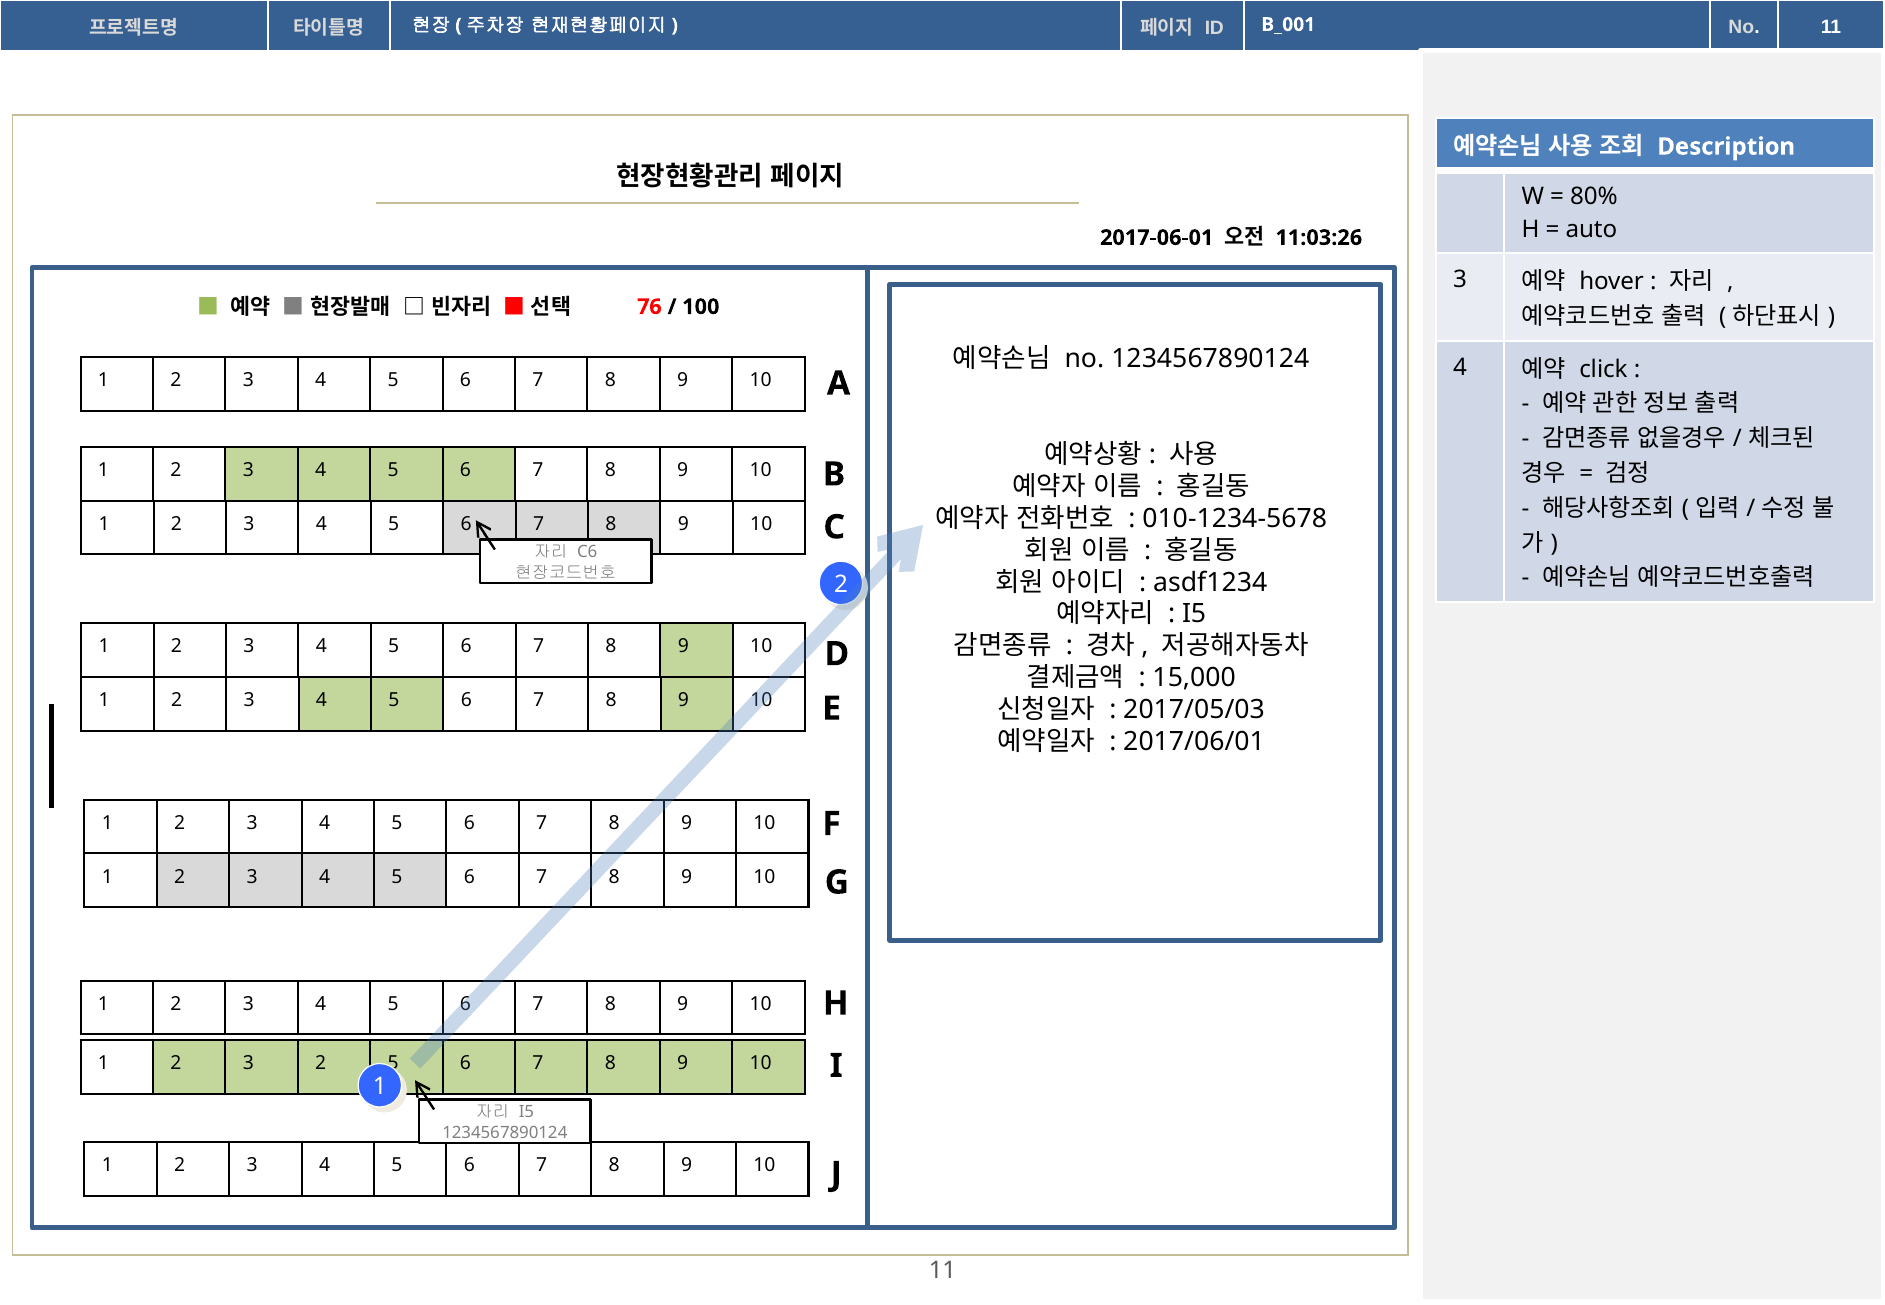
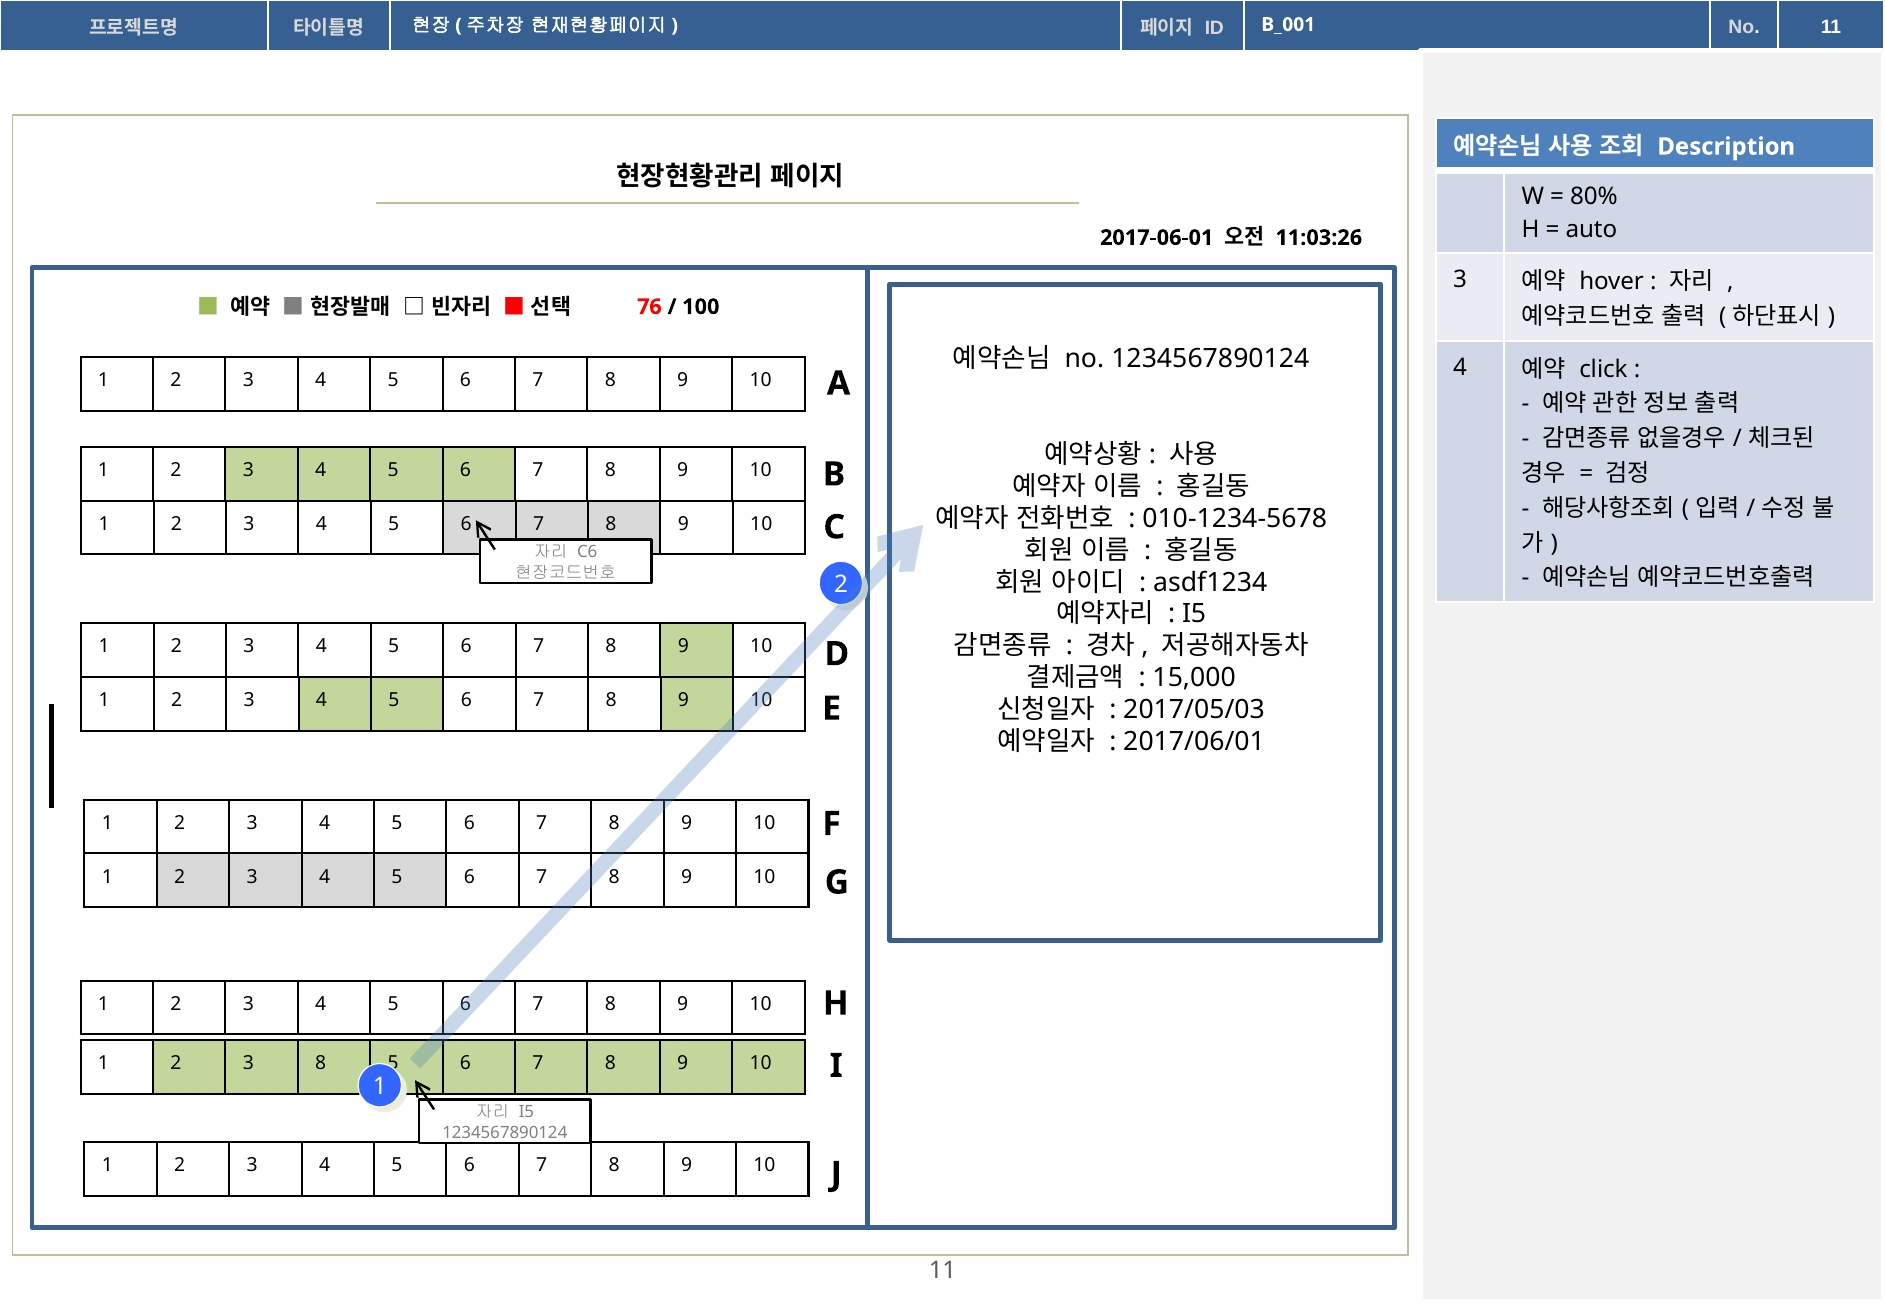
3 2: 2 -> 8 (321, 1063)
